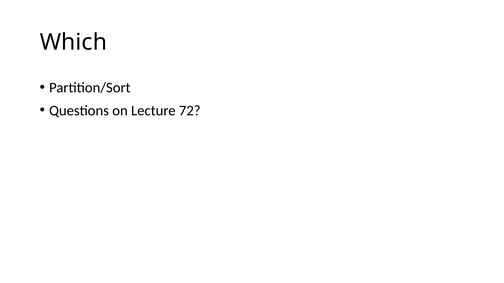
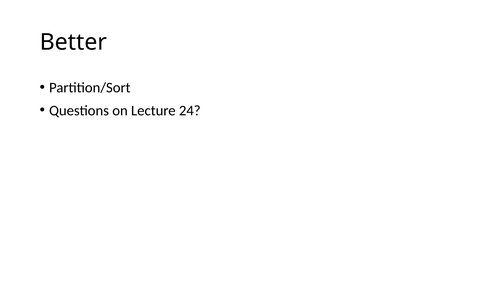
Which: Which -> Better (73, 42)
72: 72 -> 24 (190, 111)
